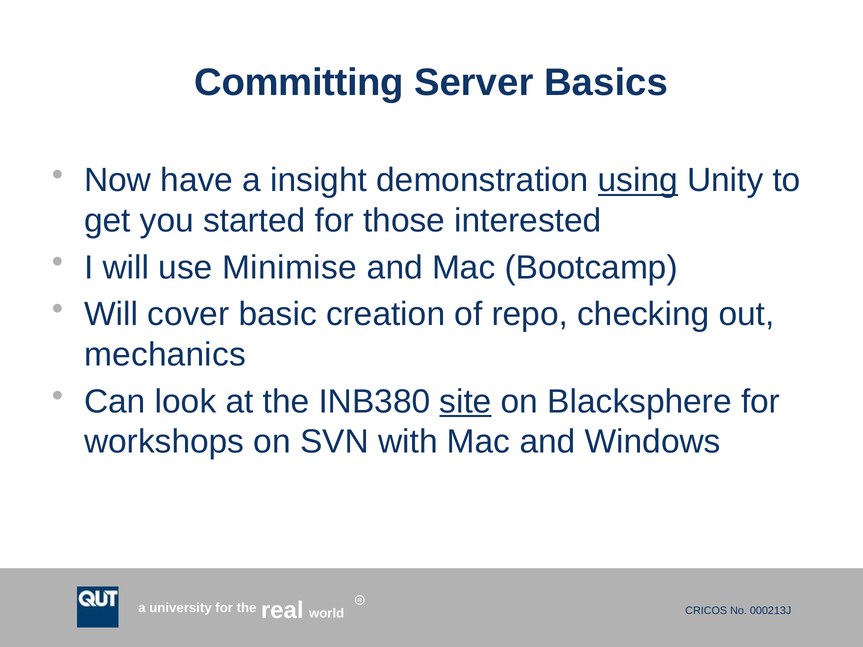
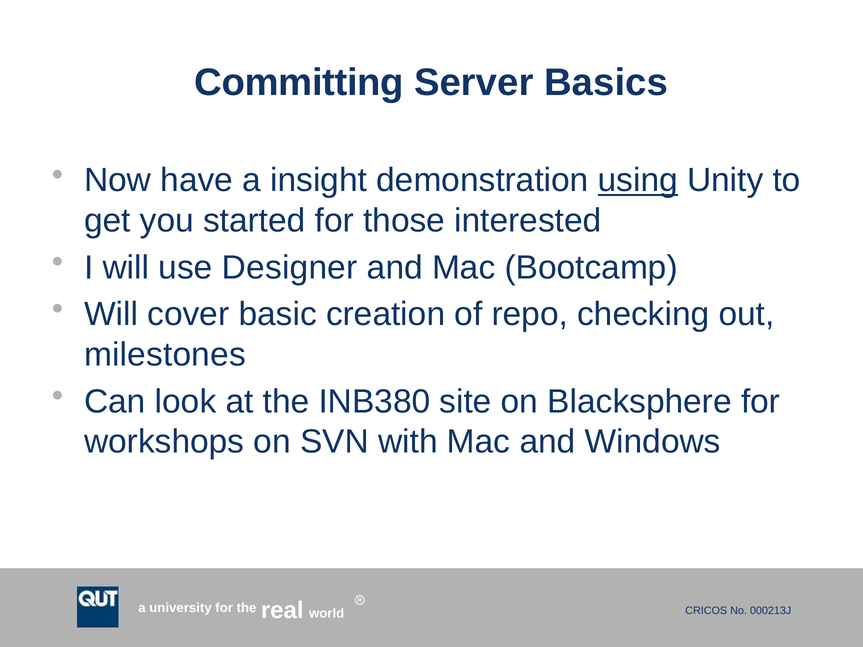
Minimise: Minimise -> Designer (290, 268)
mechanics: mechanics -> milestones (165, 355)
site underline: present -> none (466, 402)
